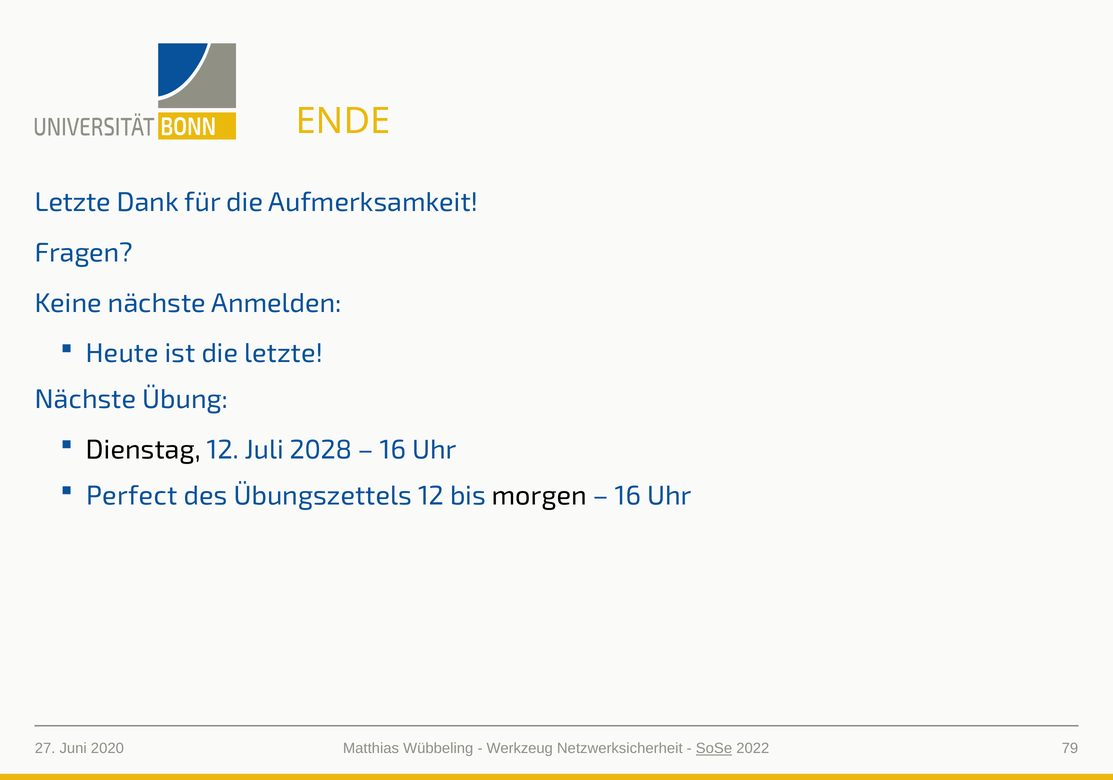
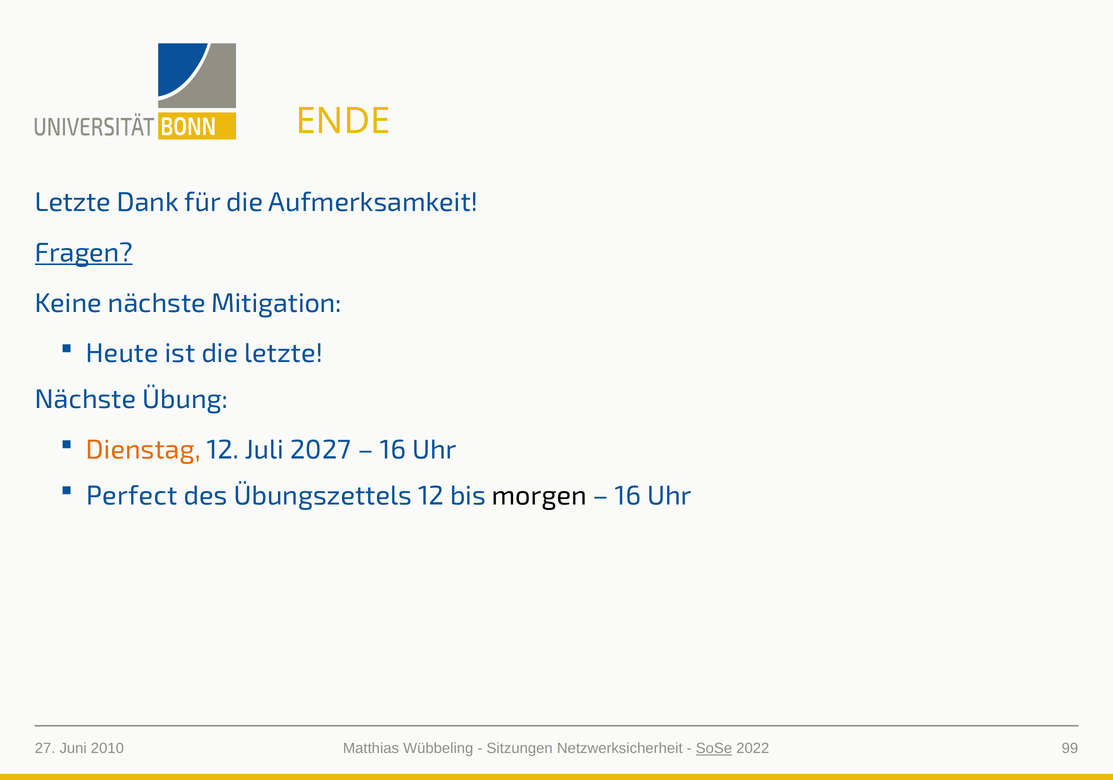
Fragen underline: none -> present (84, 253)
Anmelden: Anmelden -> Mitigation (277, 303)
Dienstag colour: black -> orange (143, 450)
2028: 2028 -> 2027 (321, 450)
2020: 2020 -> 2010 (107, 749)
Werkzeug: Werkzeug -> Sitzungen (520, 749)
79: 79 -> 99 (1070, 749)
